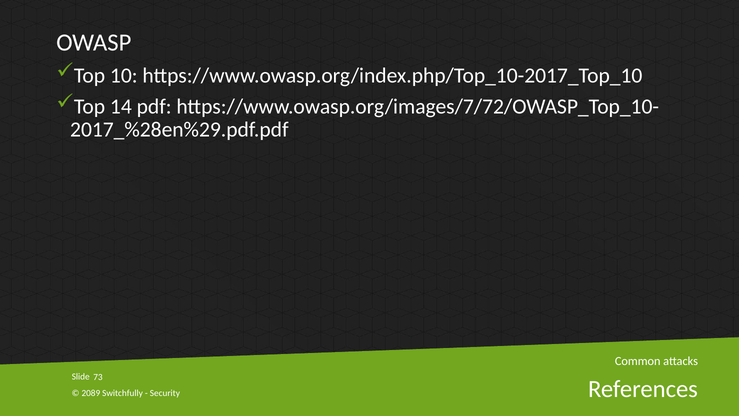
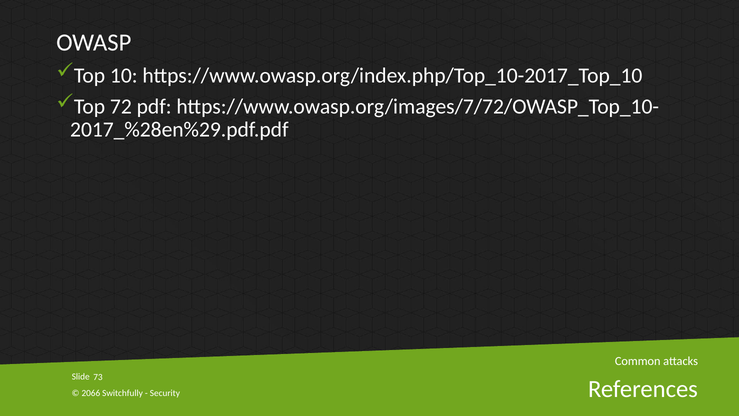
14: 14 -> 72 (121, 106)
2089: 2089 -> 2066 (91, 393)
